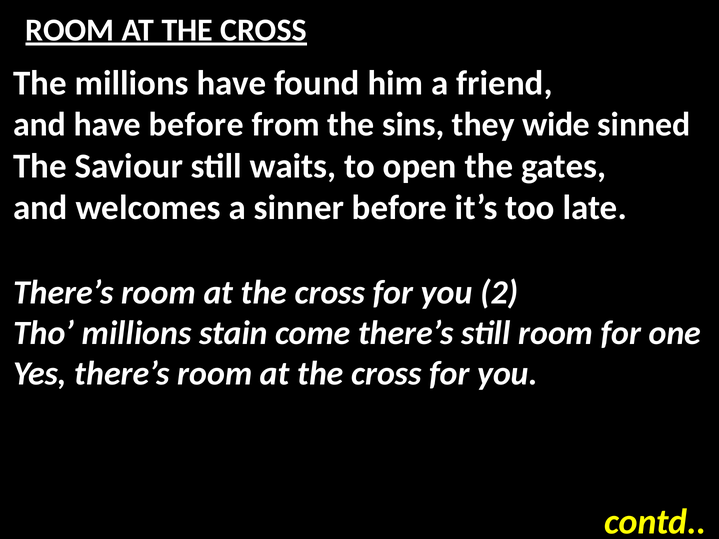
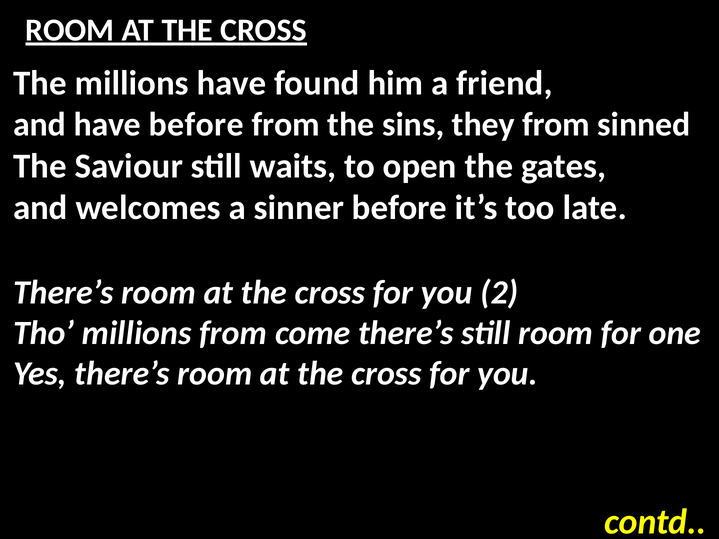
they wide: wide -> from (556, 125)
millions stain: stain -> from (233, 333)
